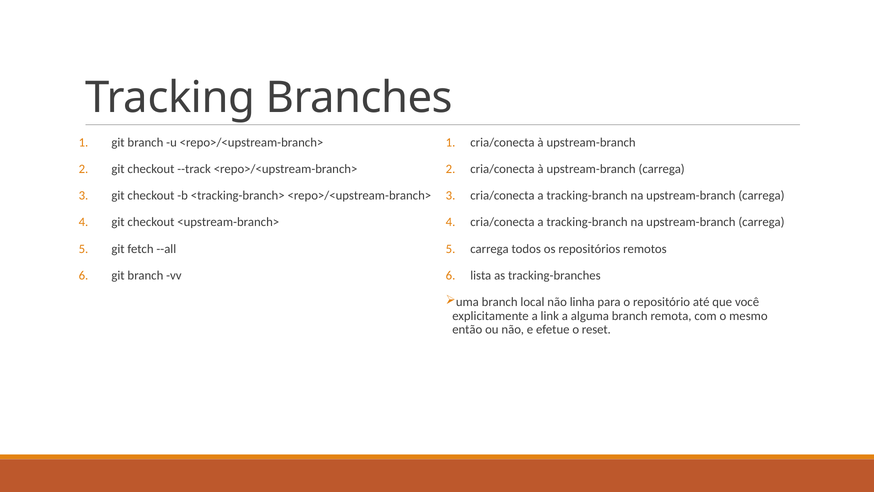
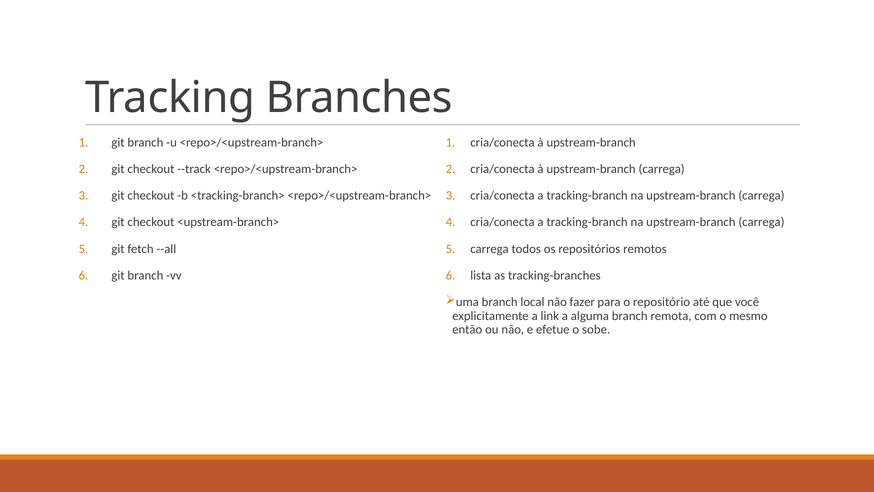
linha: linha -> fazer (582, 302)
reset: reset -> sobe (596, 329)
